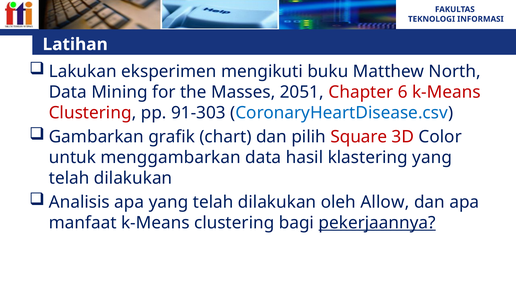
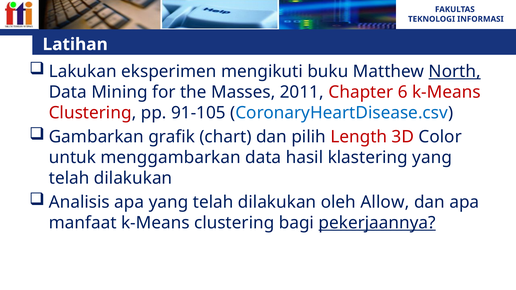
North underline: none -> present (455, 72)
2051: 2051 -> 2011 (302, 92)
91-303: 91-303 -> 91-105 (198, 113)
Square: Square -> Length (359, 137)
